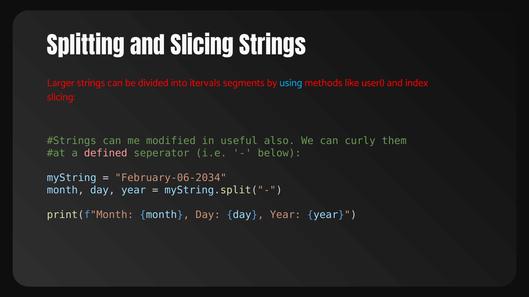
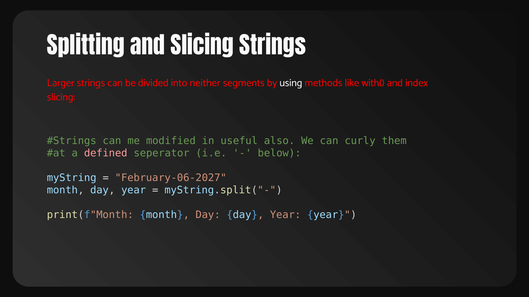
itervals: itervals -> neither (205, 83)
using colour: light blue -> white (291, 83)
user(: user( -> with( (373, 83)
February-06-2034: February-06-2034 -> February-06-2027 (171, 178)
